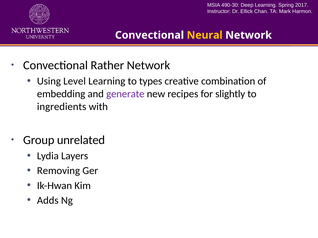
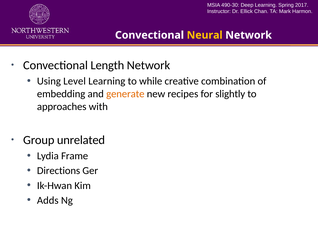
Rather: Rather -> Length (107, 66)
types: types -> while (151, 81)
generate colour: purple -> orange (125, 94)
ingredients: ingredients -> approaches (62, 107)
Layers: Layers -> Frame (75, 156)
Removing: Removing -> Directions (59, 171)
